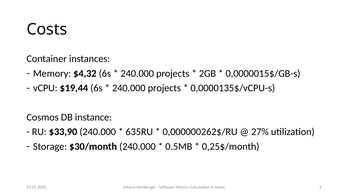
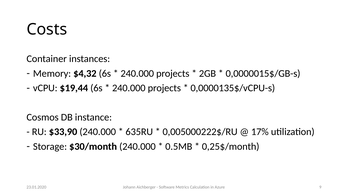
0,000000262$/RU: 0,000000262$/RU -> 0,005000222$/RU (200, 132)
27%: 27% -> 17% (260, 132)
